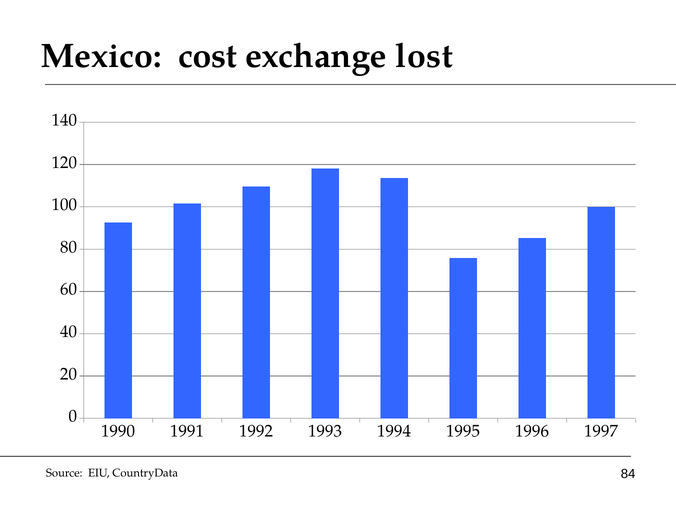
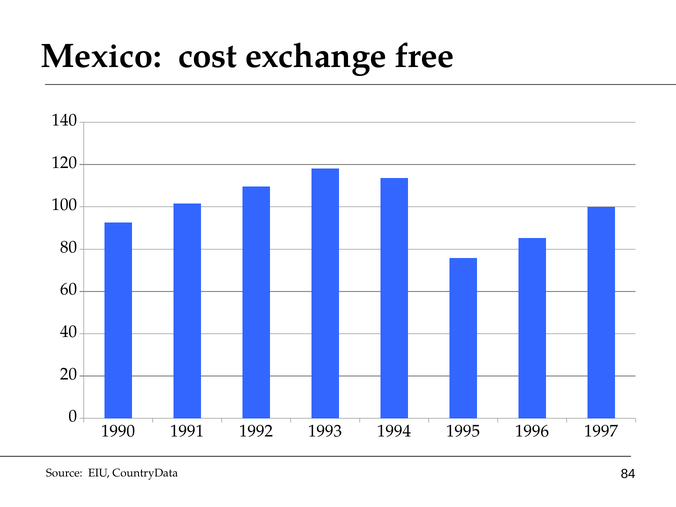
lost: lost -> free (424, 56)
